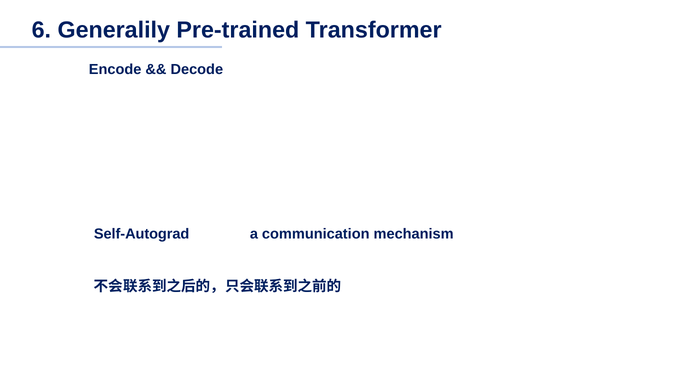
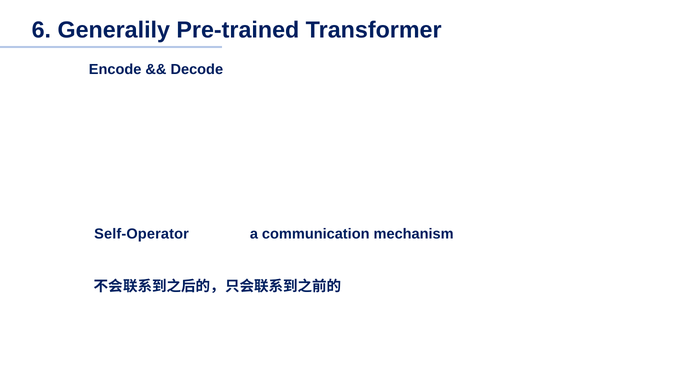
Self-Autograd: Self-Autograd -> Self-Operator (142, 234)
